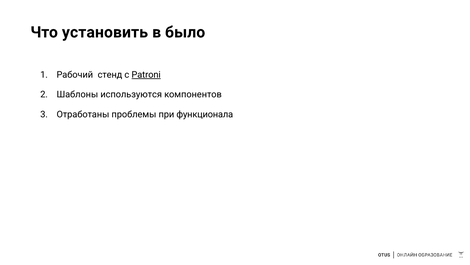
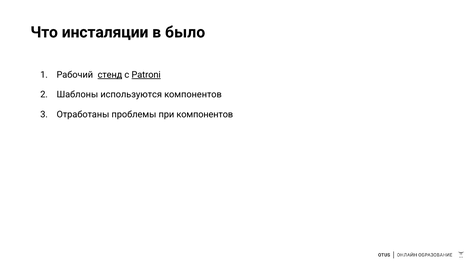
установить: установить -> инсталяции (105, 32)
стенд underline: none -> present (110, 75)
при функционала: функционала -> компонентов (205, 114)
